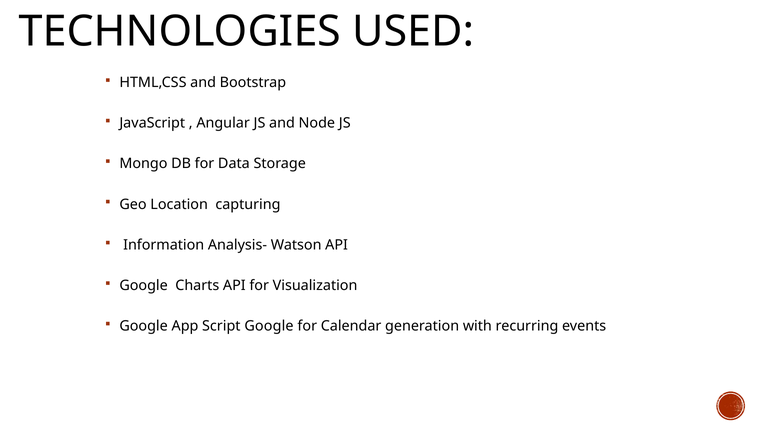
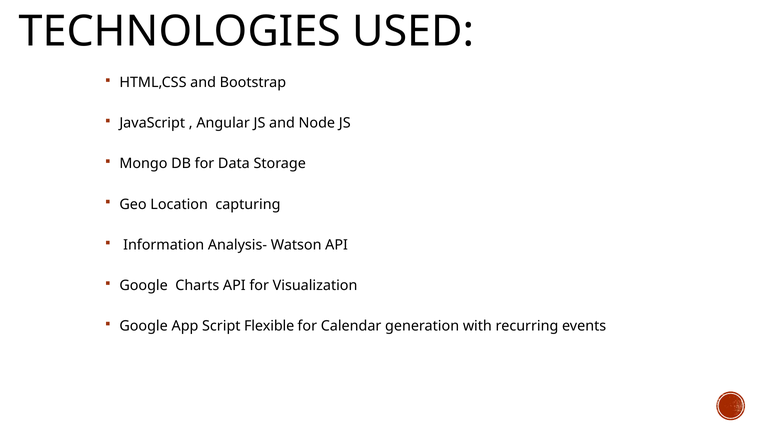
Script Google: Google -> Flexible (269, 326)
